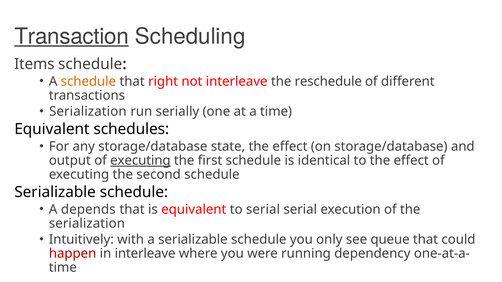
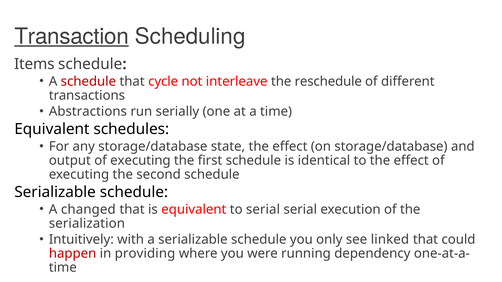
schedule colour: orange -> red (88, 82)
right: right -> cycle (163, 82)
Serialization: Serialization -> Abstractions (88, 112)
executing underline: present -> none (140, 161)
depends: depends -> changed (88, 210)
queue: queue -> linked (390, 240)
in interleave: interleave -> providing (145, 254)
